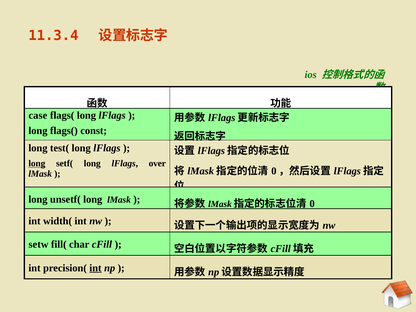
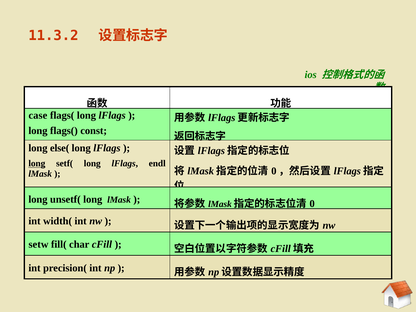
11.3.4: 11.3.4 -> 11.3.2 (53, 36)
test(: test( -> else( (60, 148)
over: over -> endl (157, 164)
int underline: present -> none (95, 268)
